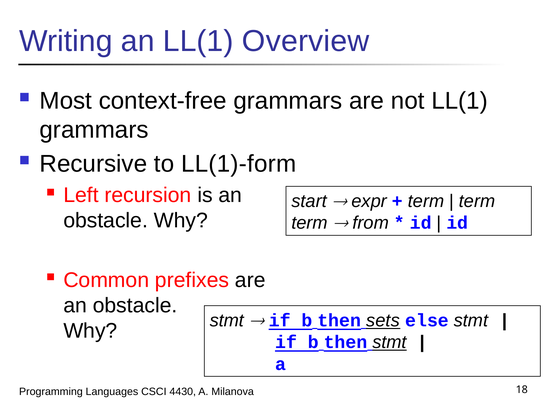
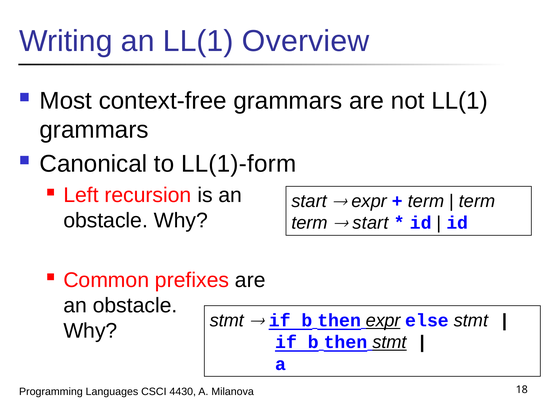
Recursive: Recursive -> Canonical (93, 164)
from: from -> start (371, 223)
then sets: sets -> expr (383, 320)
